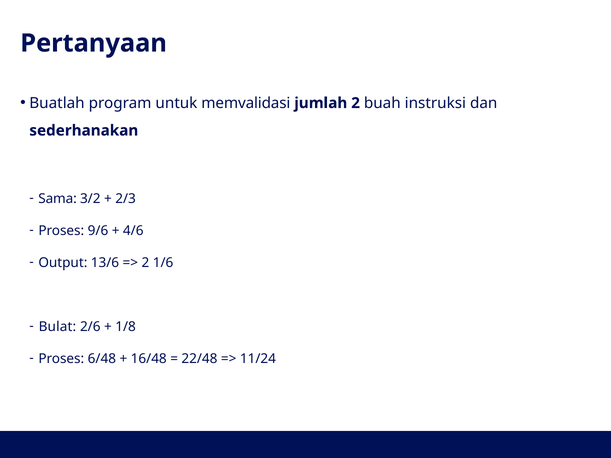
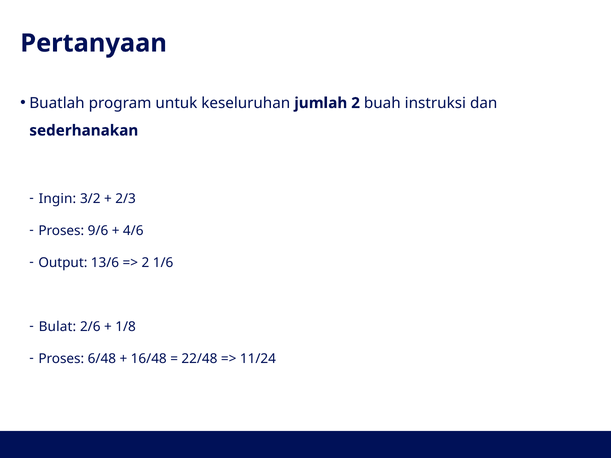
memvalidasi: memvalidasi -> keseluruhan (246, 103)
Sama: Sama -> Ingin (57, 199)
